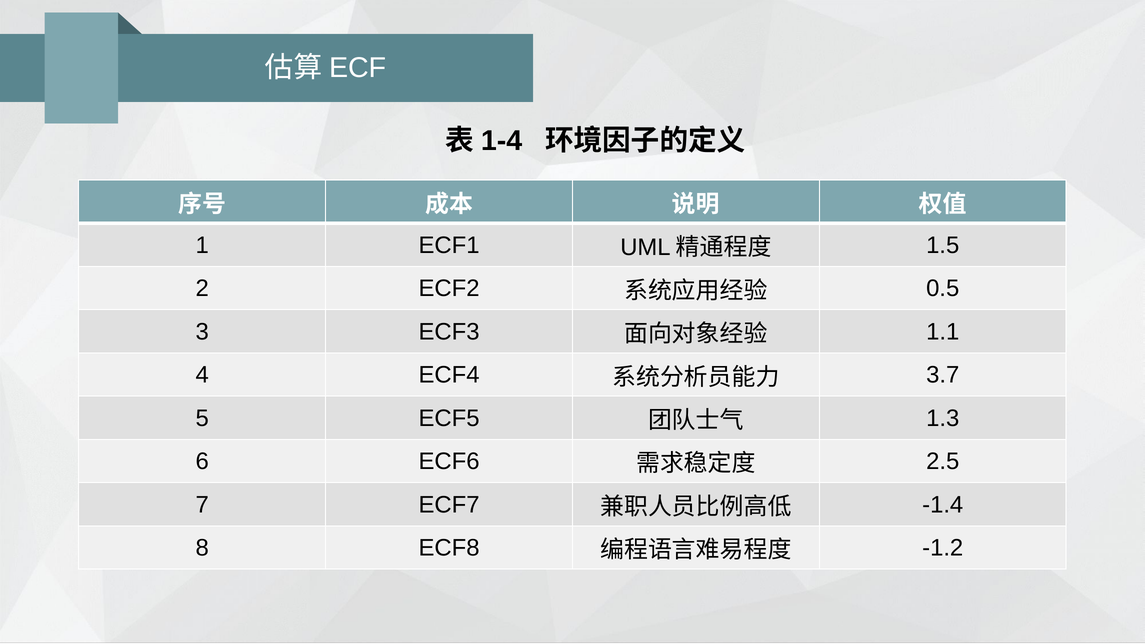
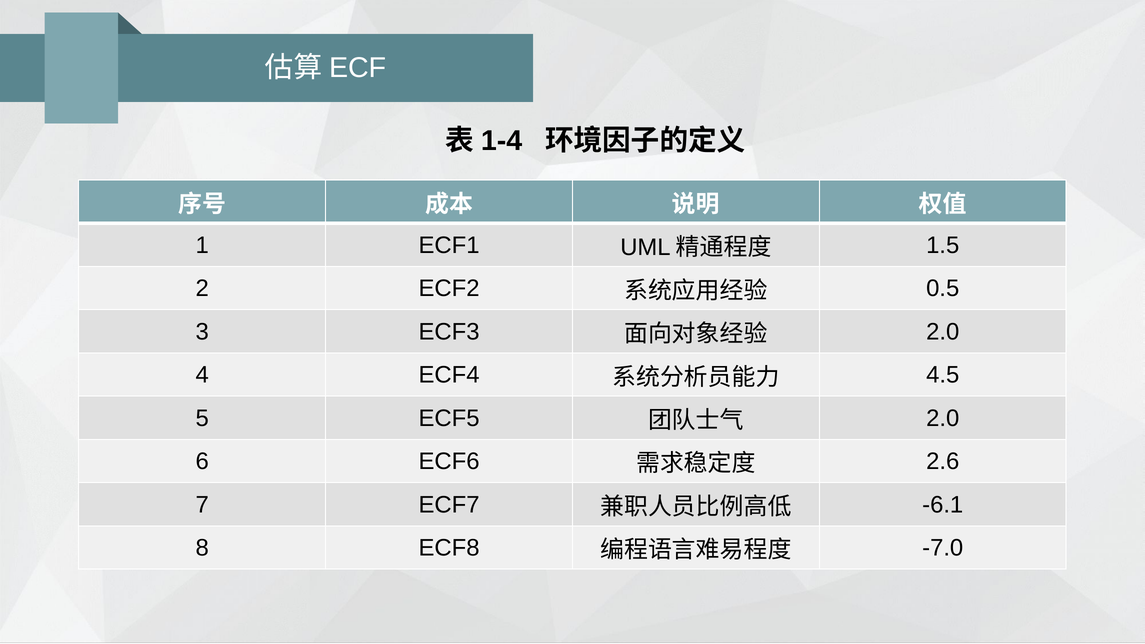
1.1: 1.1 -> 2.0 (943, 332)
3.7: 3.7 -> 4.5 (943, 375)
1.3: 1.3 -> 2.0 (943, 418)
2.5: 2.5 -> 2.6 (943, 462)
-1.4: -1.4 -> -6.1 (943, 505)
-1.2: -1.2 -> -7.0 (943, 548)
